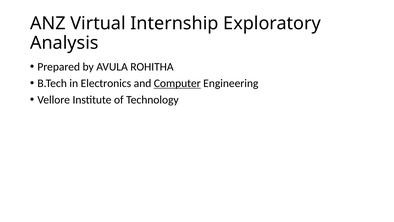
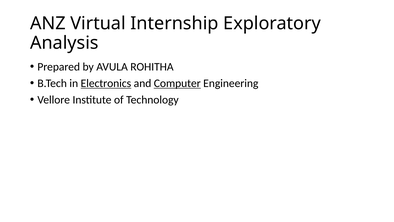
Electronics underline: none -> present (106, 83)
